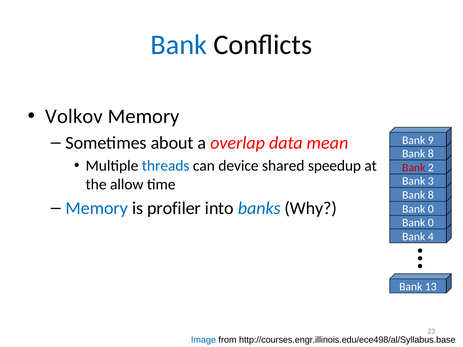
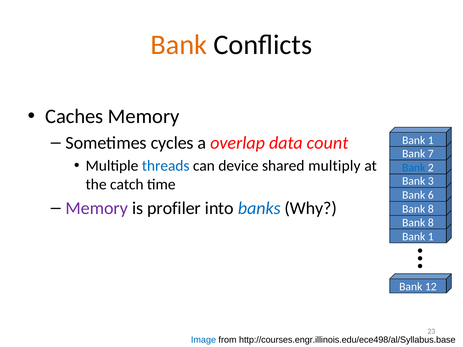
Bank colour: blue -> orange (179, 45)
Volkov: Volkov -> Caches (74, 116)
about: about -> cycles (172, 143)
mean: mean -> count (327, 143)
9: 9 -> 1 (431, 140)
8: 8 -> 7 (431, 154)
speedup: speedup -> multiply (334, 166)
Bank colour: red -> blue (414, 168)
allow: allow -> catch (127, 184)
8: 8 -> 6 (431, 195)
Memory colour: blue -> purple (97, 208)
0: 0 -> 8 (431, 209)
0: 0 -> 8 (431, 223)
4: 4 -> 1 (431, 237)
13: 13 -> 12 (431, 287)
